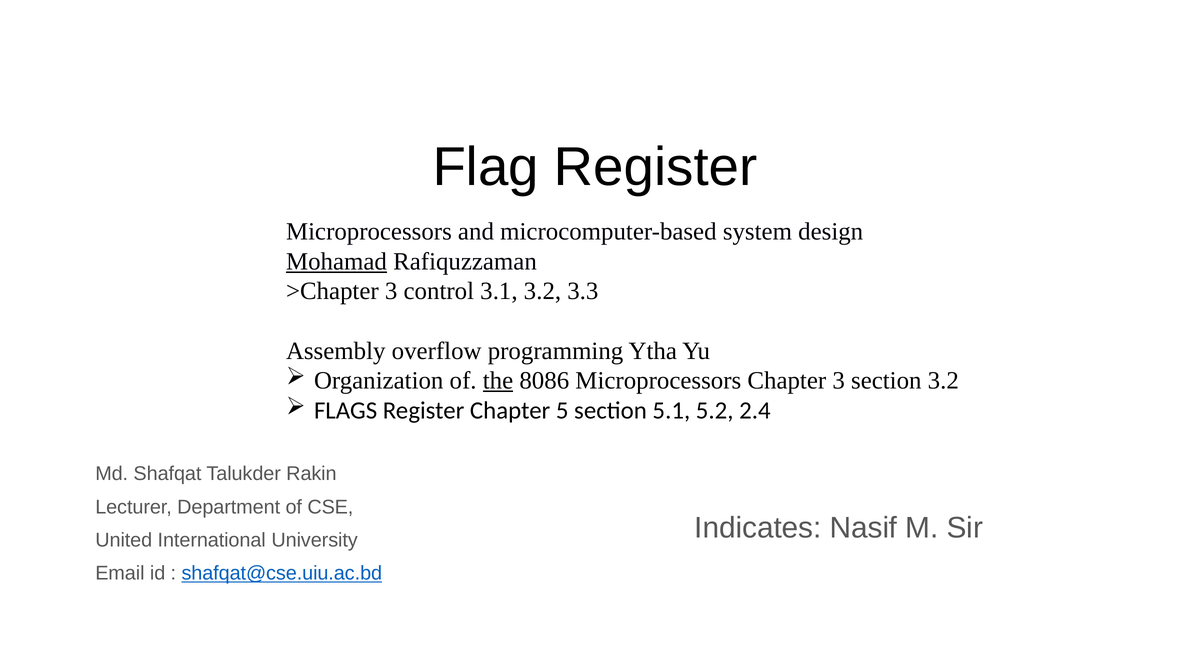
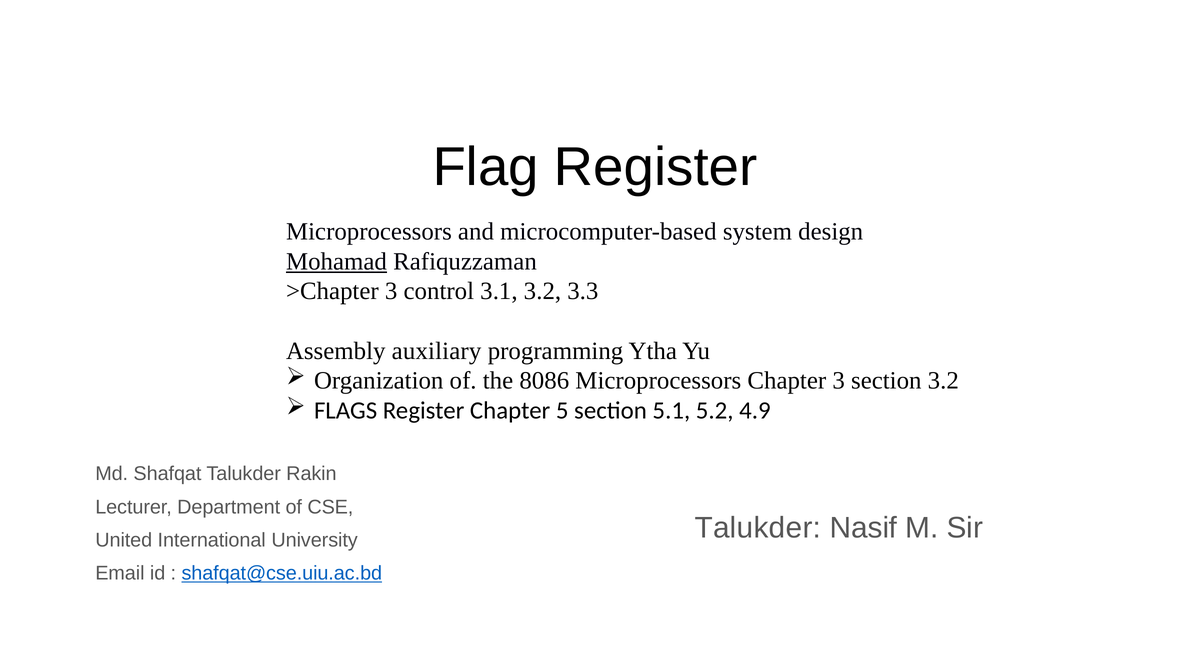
overflow: overflow -> auxiliary (437, 351)
the underline: present -> none (498, 381)
2.4: 2.4 -> 4.9 (755, 411)
Indicates: Indicates -> Talukder (758, 528)
